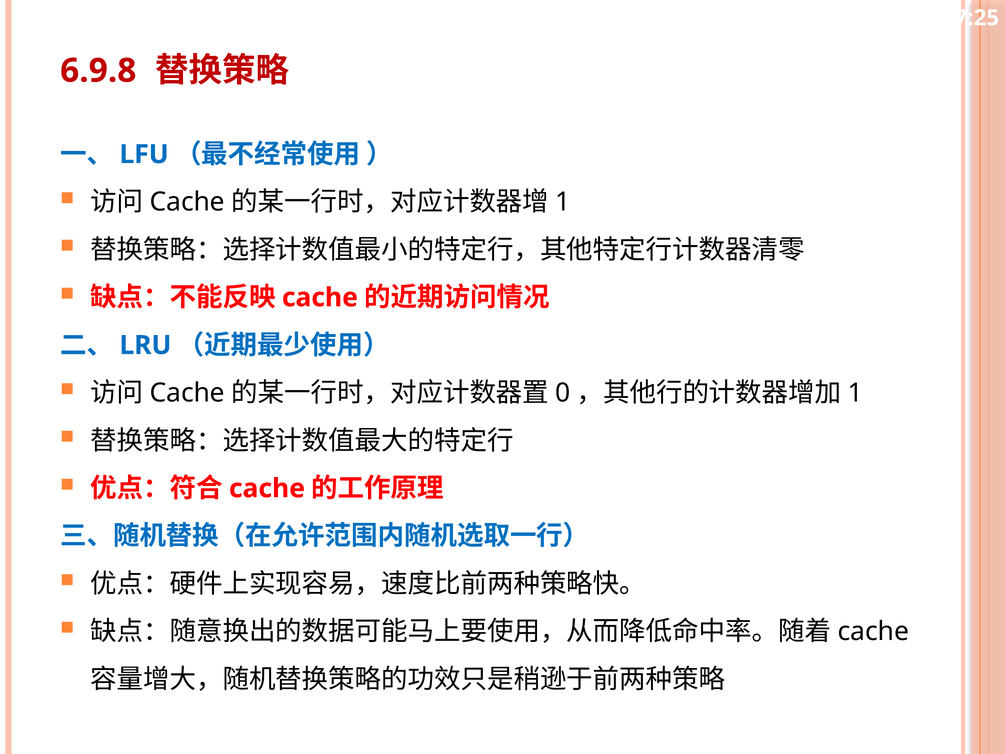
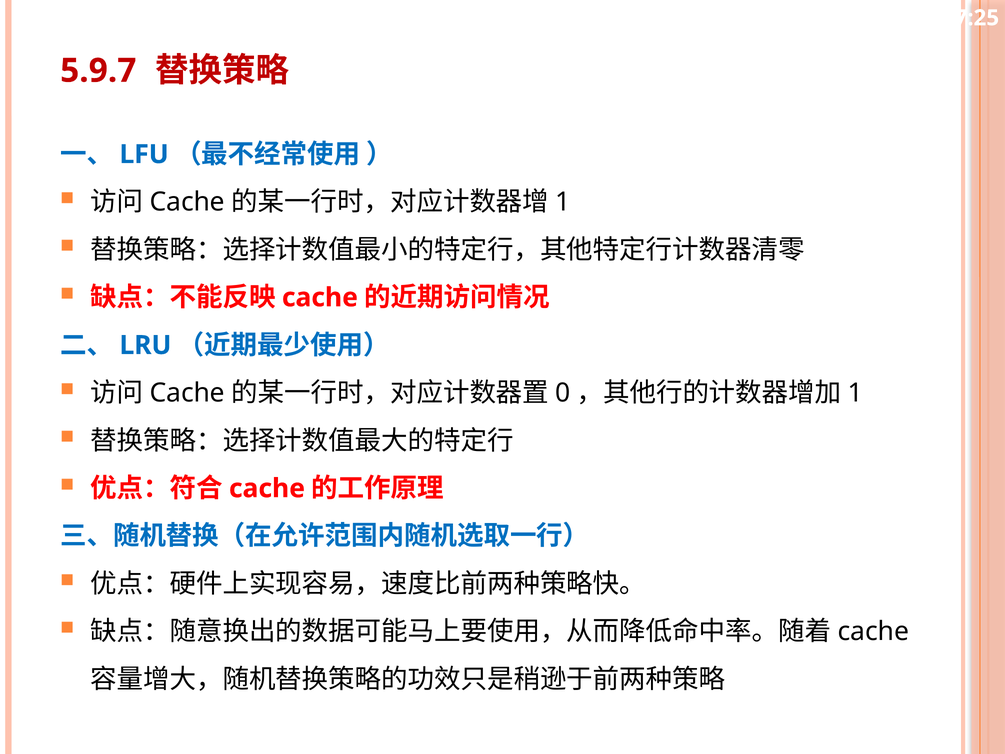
6.9.8: 6.9.8 -> 5.9.7 (98, 71)
